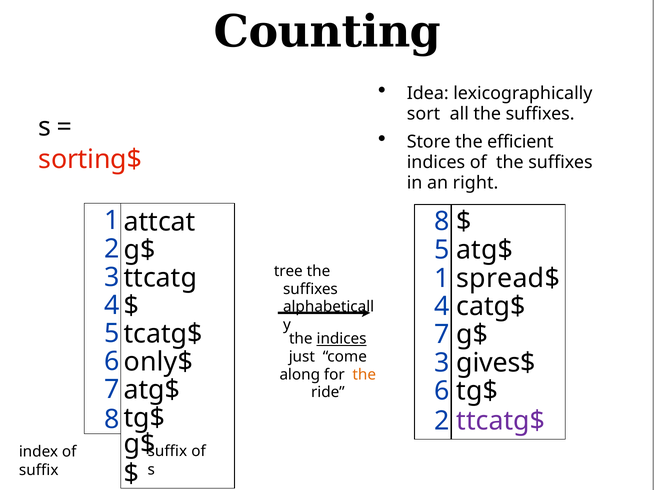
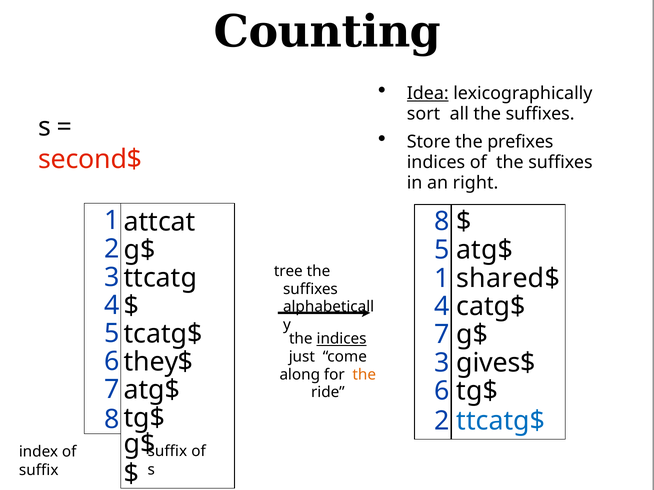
Idea underline: none -> present (428, 94)
efficient: efficient -> prefixes (520, 142)
sorting$: sorting$ -> second$ (90, 159)
spread$: spread$ -> shared$ (508, 279)
only$: only$ -> they$ (159, 362)
ttcatg$ colour: purple -> blue (501, 421)
